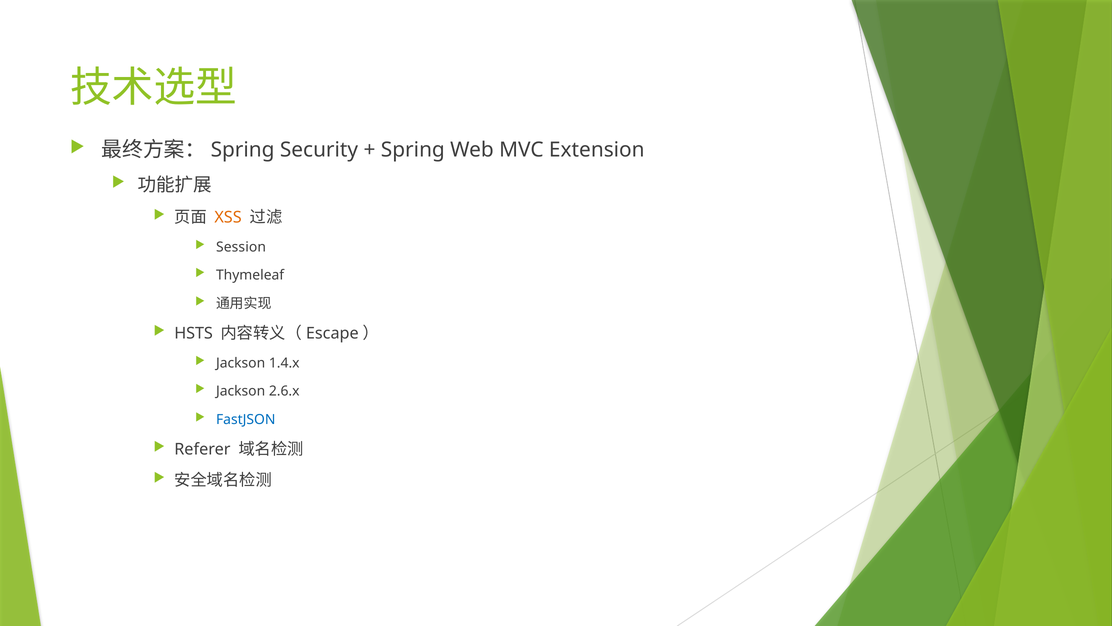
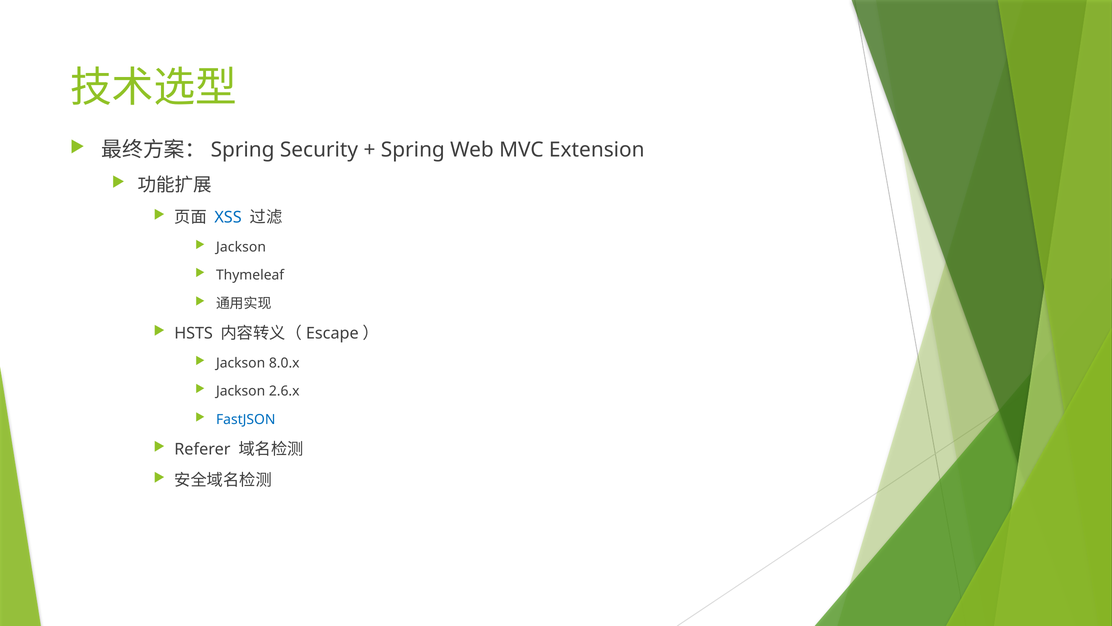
XSS colour: orange -> blue (228, 217)
Session: Session -> Jackson (241, 247)
1.4.x: 1.4.x -> 8.0.x (284, 363)
